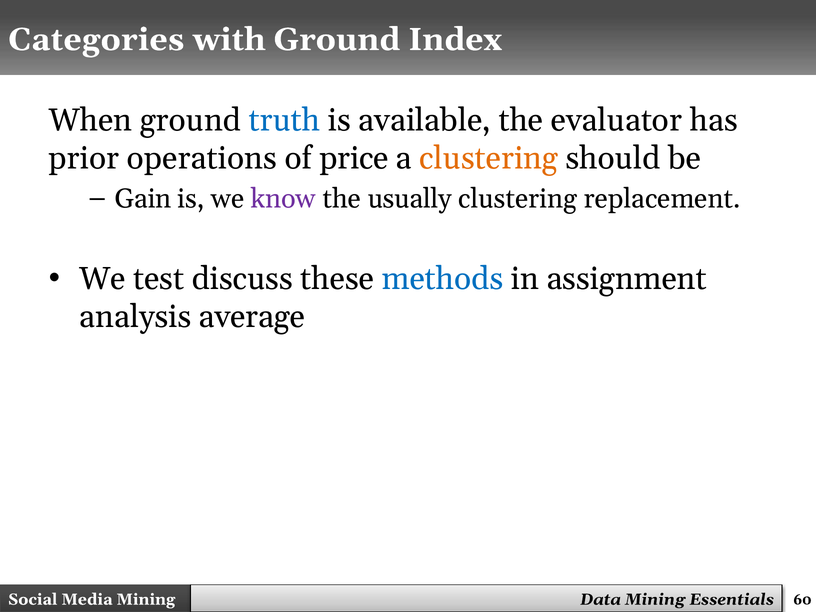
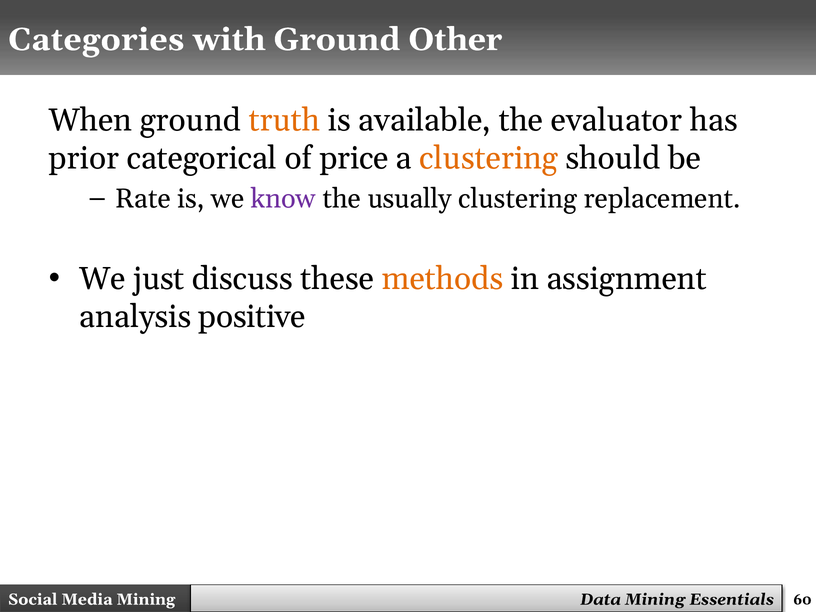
Index: Index -> Other (455, 40)
truth colour: blue -> orange (284, 120)
operations: operations -> categorical (202, 158)
Gain: Gain -> Rate (143, 199)
test: test -> just (159, 279)
methods colour: blue -> orange (443, 279)
average: average -> positive (252, 317)
